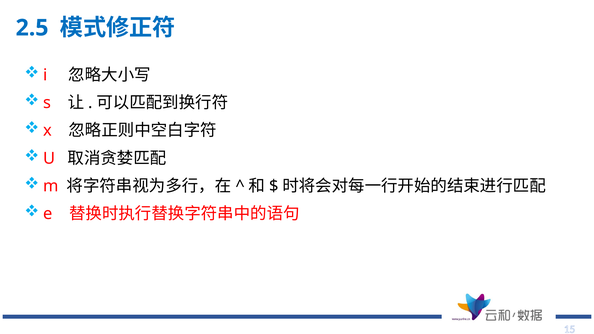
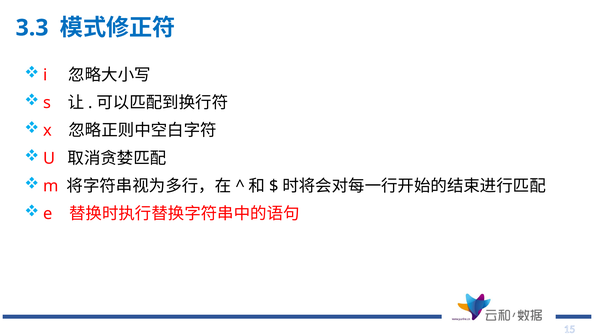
2.5: 2.5 -> 3.3 (32, 28)
